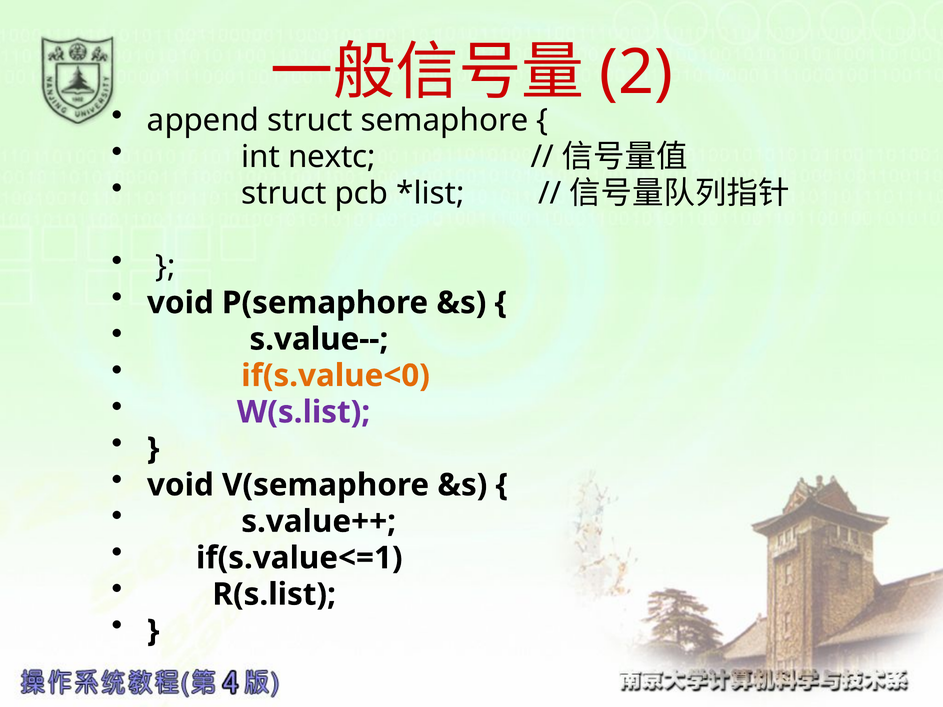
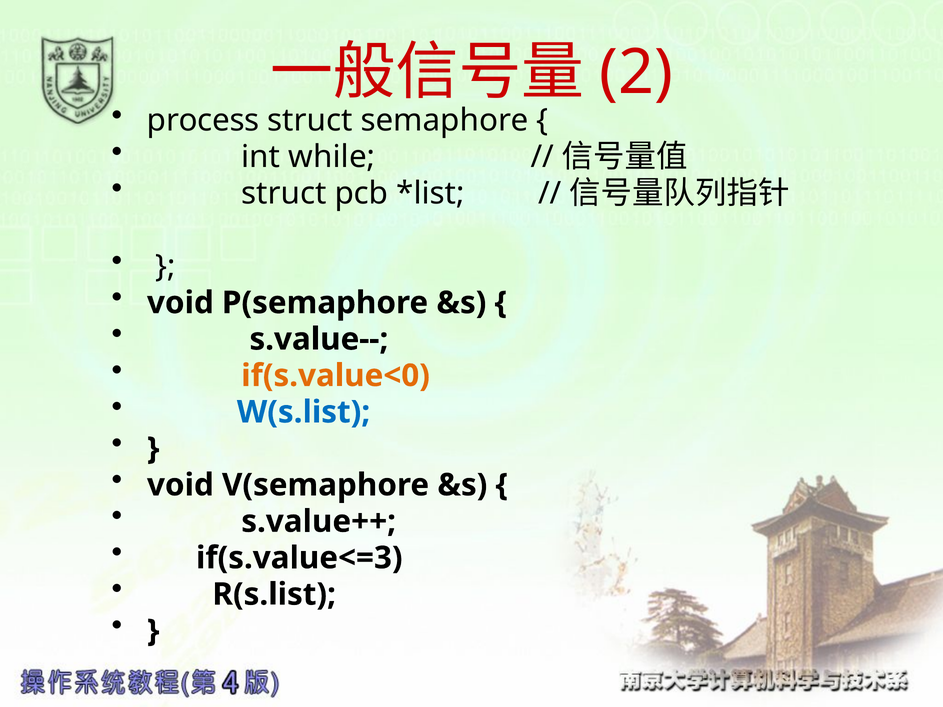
append: append -> process (203, 121)
nextc: nextc -> while (332, 157)
W(s.list colour: purple -> blue (304, 412)
if(s.value<=1: if(s.value<=1 -> if(s.value<=3 (299, 558)
